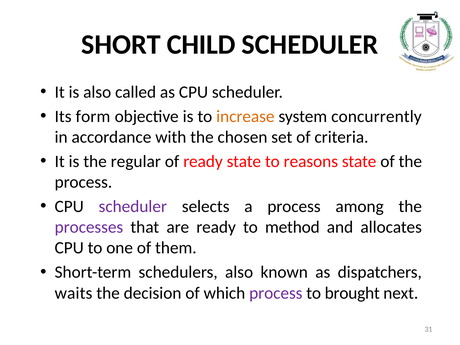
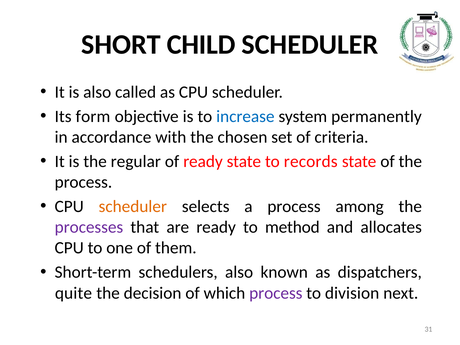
increase colour: orange -> blue (245, 116)
concurrently: concurrently -> permanently (376, 116)
reasons: reasons -> records (311, 161)
scheduler colour: purple -> orange (133, 207)
waits: waits -> quite (73, 293)
brought: brought -> division (352, 293)
